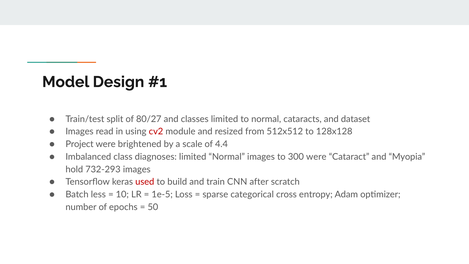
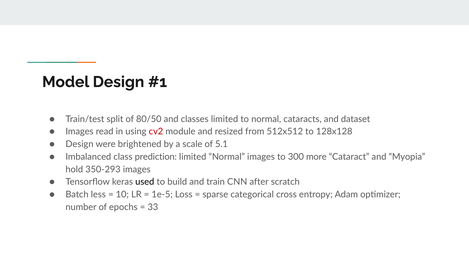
80/27: 80/27 -> 80/50 (149, 119)
Project: Project -> Design (80, 144)
4.4: 4.4 -> 5.1 (221, 144)
diagnoses: diagnoses -> prediction (156, 157)
300 were: were -> more (316, 157)
732-293: 732-293 -> 350-293 (103, 169)
used colour: red -> black (145, 182)
50: 50 -> 33 (153, 207)
